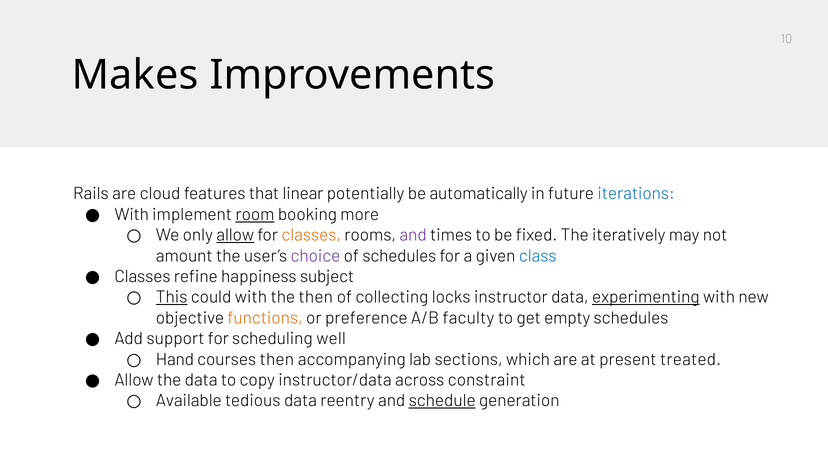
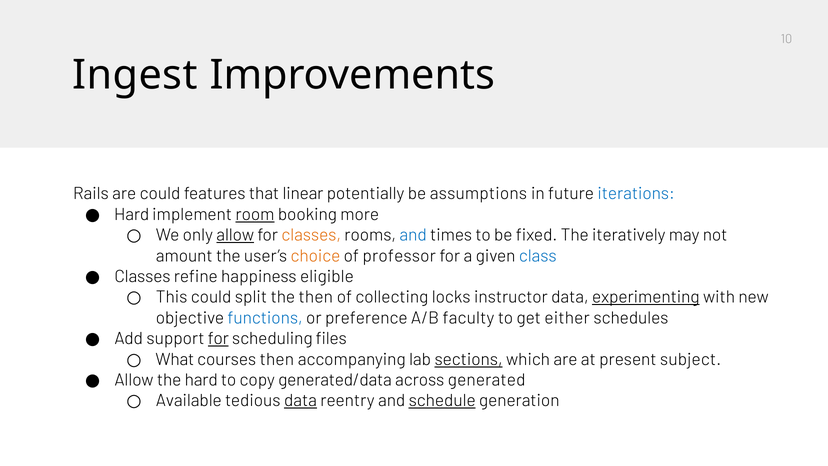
Makes: Makes -> Ingest (135, 75)
are cloud: cloud -> could (160, 194)
automatically: automatically -> assumptions (478, 194)
With: With -> Hard (132, 214)
and colour: purple -> blue (413, 235)
choice colour: purple -> orange (315, 256)
of schedules: schedules -> professor (399, 256)
subject: subject -> eligible (327, 276)
This underline: present -> none (172, 297)
could with: with -> split (251, 297)
functions colour: orange -> blue (265, 318)
empty: empty -> either (567, 318)
for underline: none -> present (218, 338)
well: well -> files (331, 338)
Hand: Hand -> What (175, 359)
sections underline: none -> present (469, 359)
treated: treated -> subject (691, 359)
the data: data -> hard (201, 380)
instructor/data: instructor/data -> generated/data (335, 380)
constraint: constraint -> generated (487, 380)
data underline: none -> present (300, 401)
